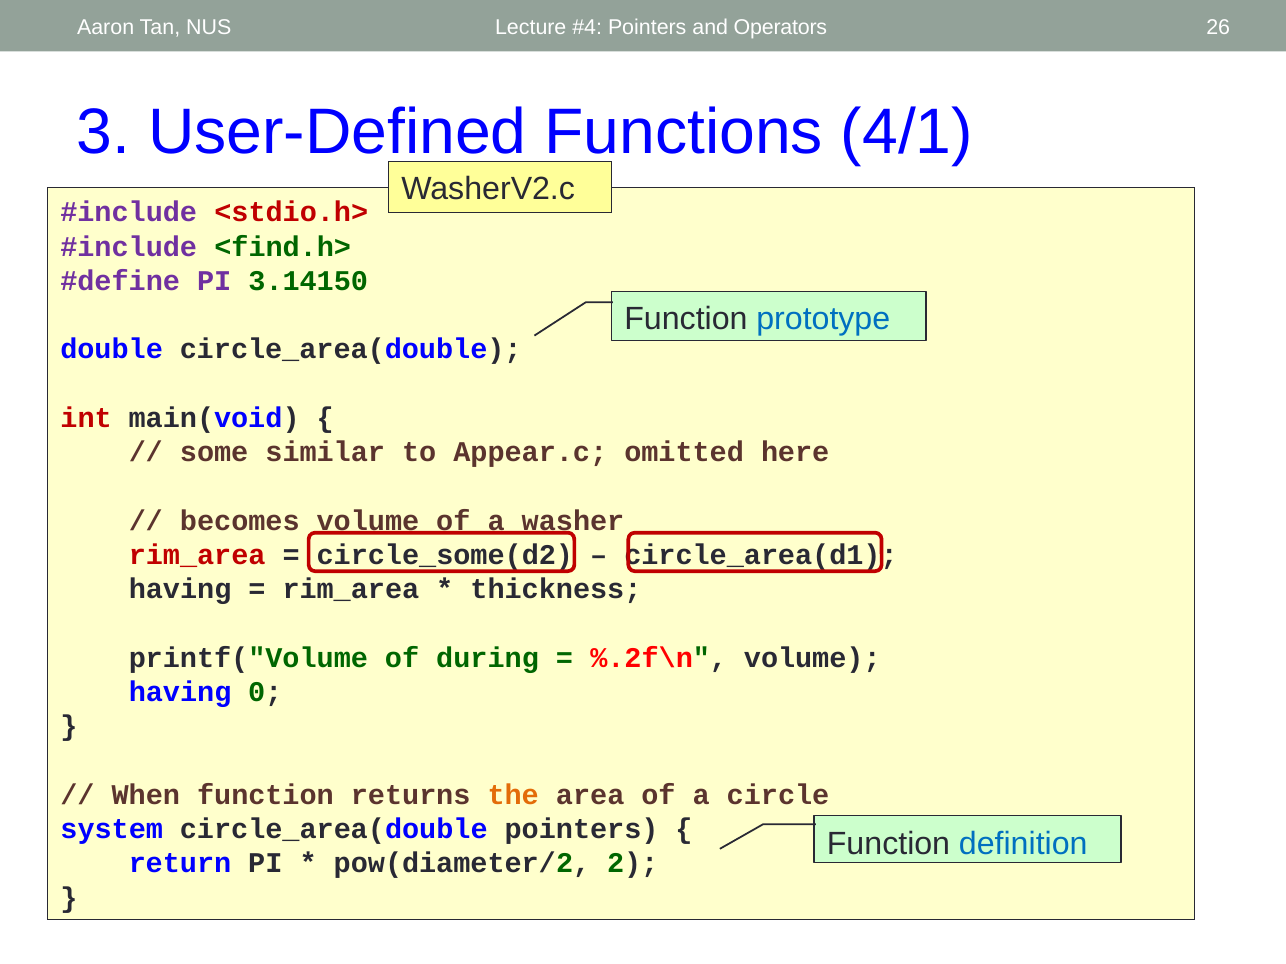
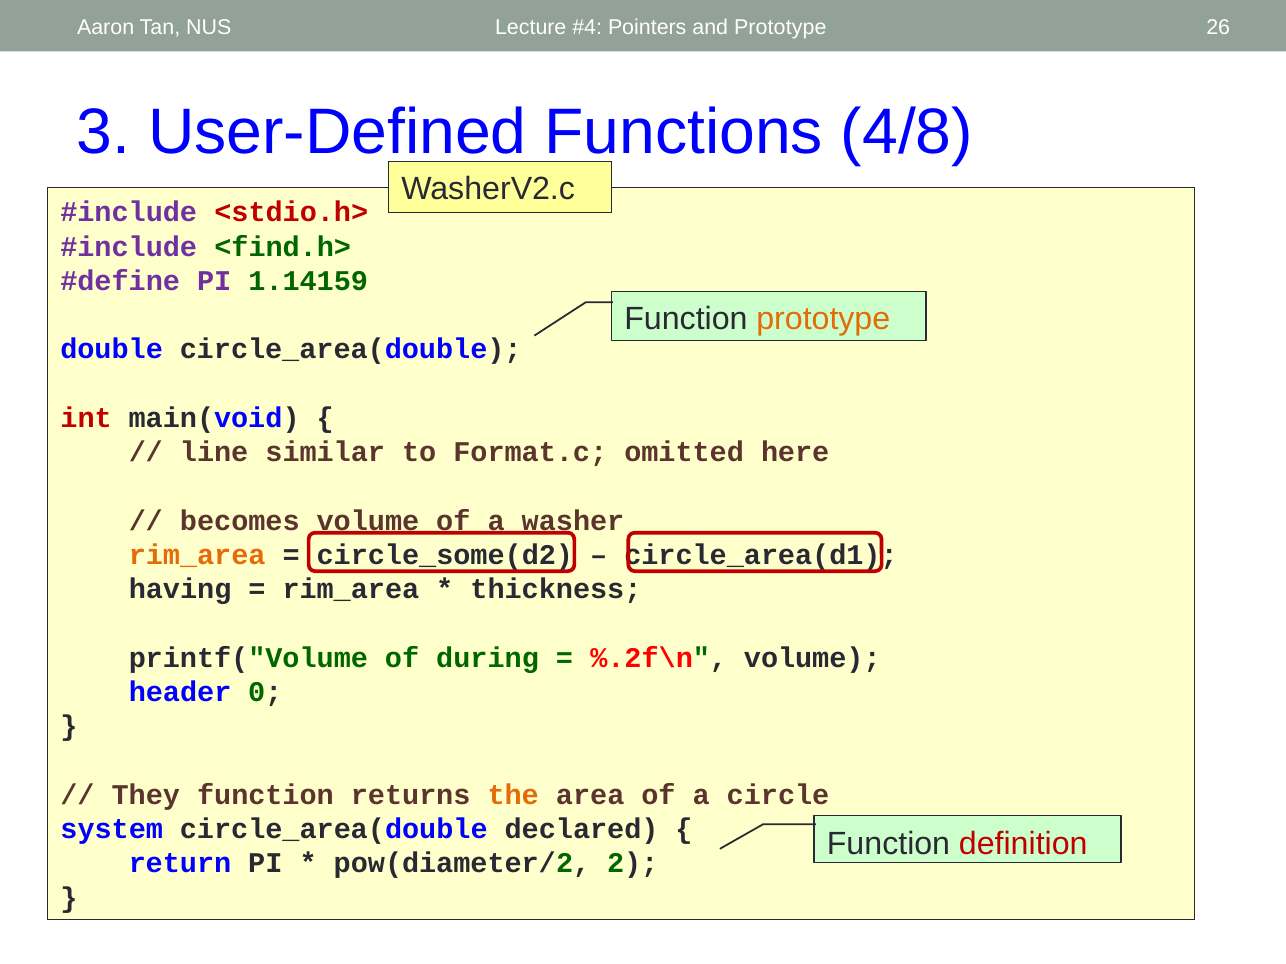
and Operators: Operators -> Prototype (780, 27)
4/1: 4/1 -> 4/8 (907, 132)
3.14150: 3.14150 -> 1.14159 (308, 281)
prototype colour: blue -> orange (823, 320)
some: some -> line (214, 453)
Appear.c: Appear.c -> Format.c (530, 453)
rim_area colour: red -> orange (197, 555)
having: having -> header (180, 692)
When: When -> They (146, 795)
circle_area(double pointers: pointers -> declared (582, 830)
definition colour: blue -> red (1023, 844)
